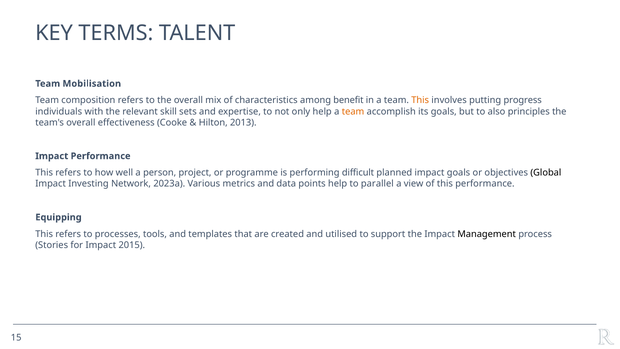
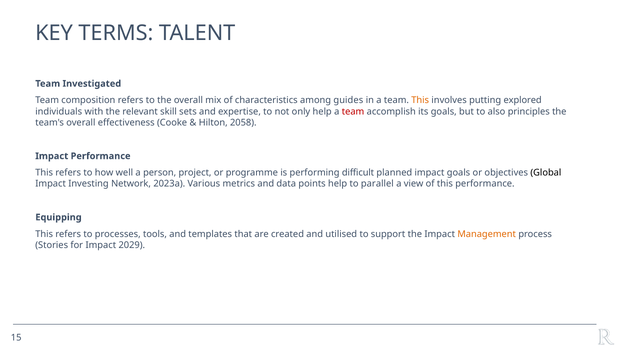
Mobilisation: Mobilisation -> Investigated (92, 84)
benefit: benefit -> guides (348, 100)
progress: progress -> explored (523, 100)
team colour: orange -> red (353, 111)
2013: 2013 -> 2058 (243, 123)
Management colour: black -> orange (487, 234)
2015: 2015 -> 2029 (132, 245)
